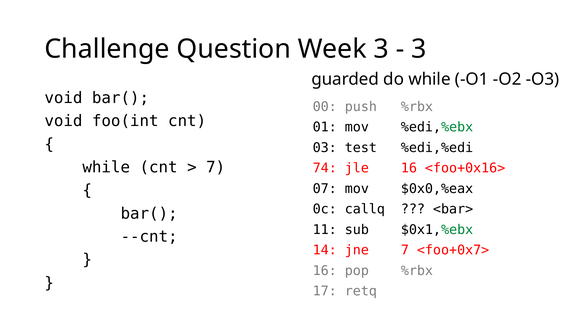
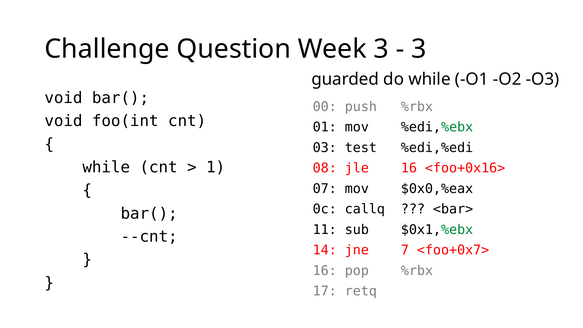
7: 7 -> 1 (216, 167)
74: 74 -> 08 (325, 168)
